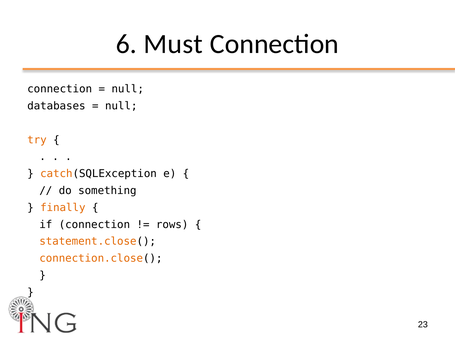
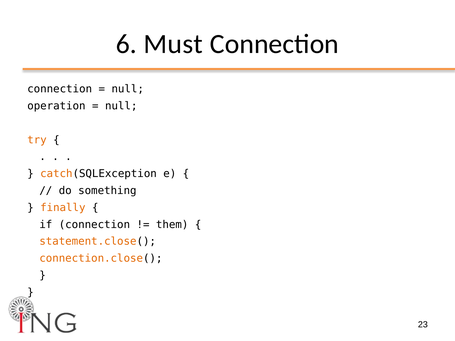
databases: databases -> operation (56, 106)
rows: rows -> them (172, 225)
